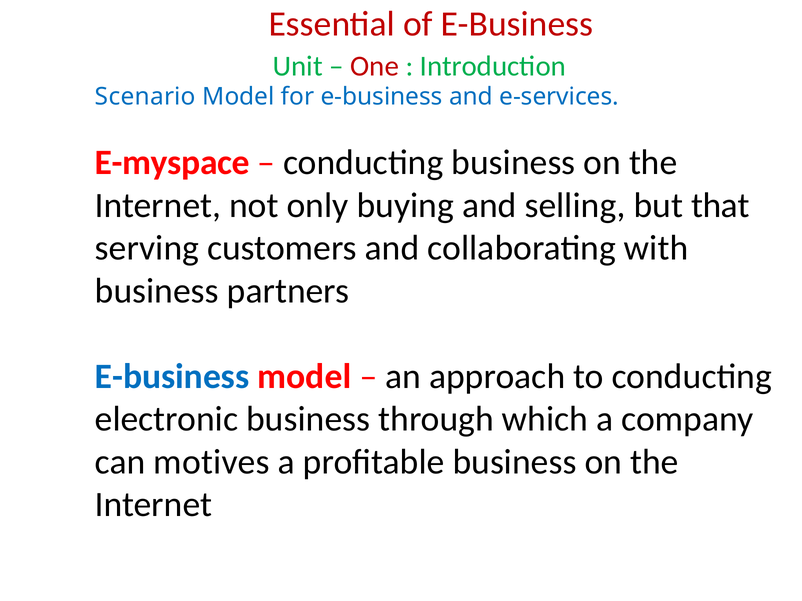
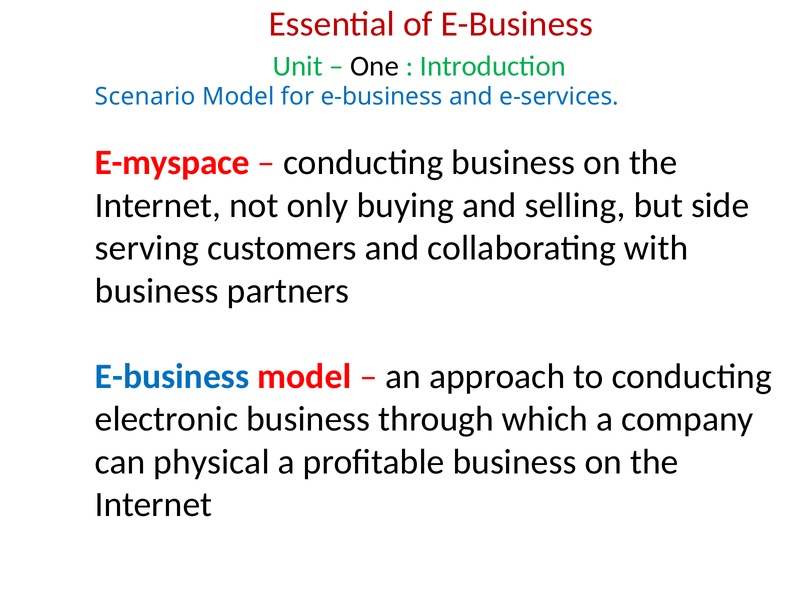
One colour: red -> black (375, 66)
that: that -> side (720, 206)
motives: motives -> physical (212, 462)
